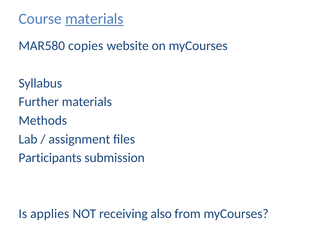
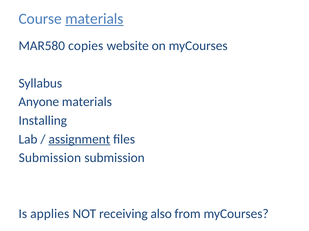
Further: Further -> Anyone (39, 102)
Methods: Methods -> Installing (43, 121)
assignment underline: none -> present (79, 140)
Participants: Participants -> Submission (50, 158)
